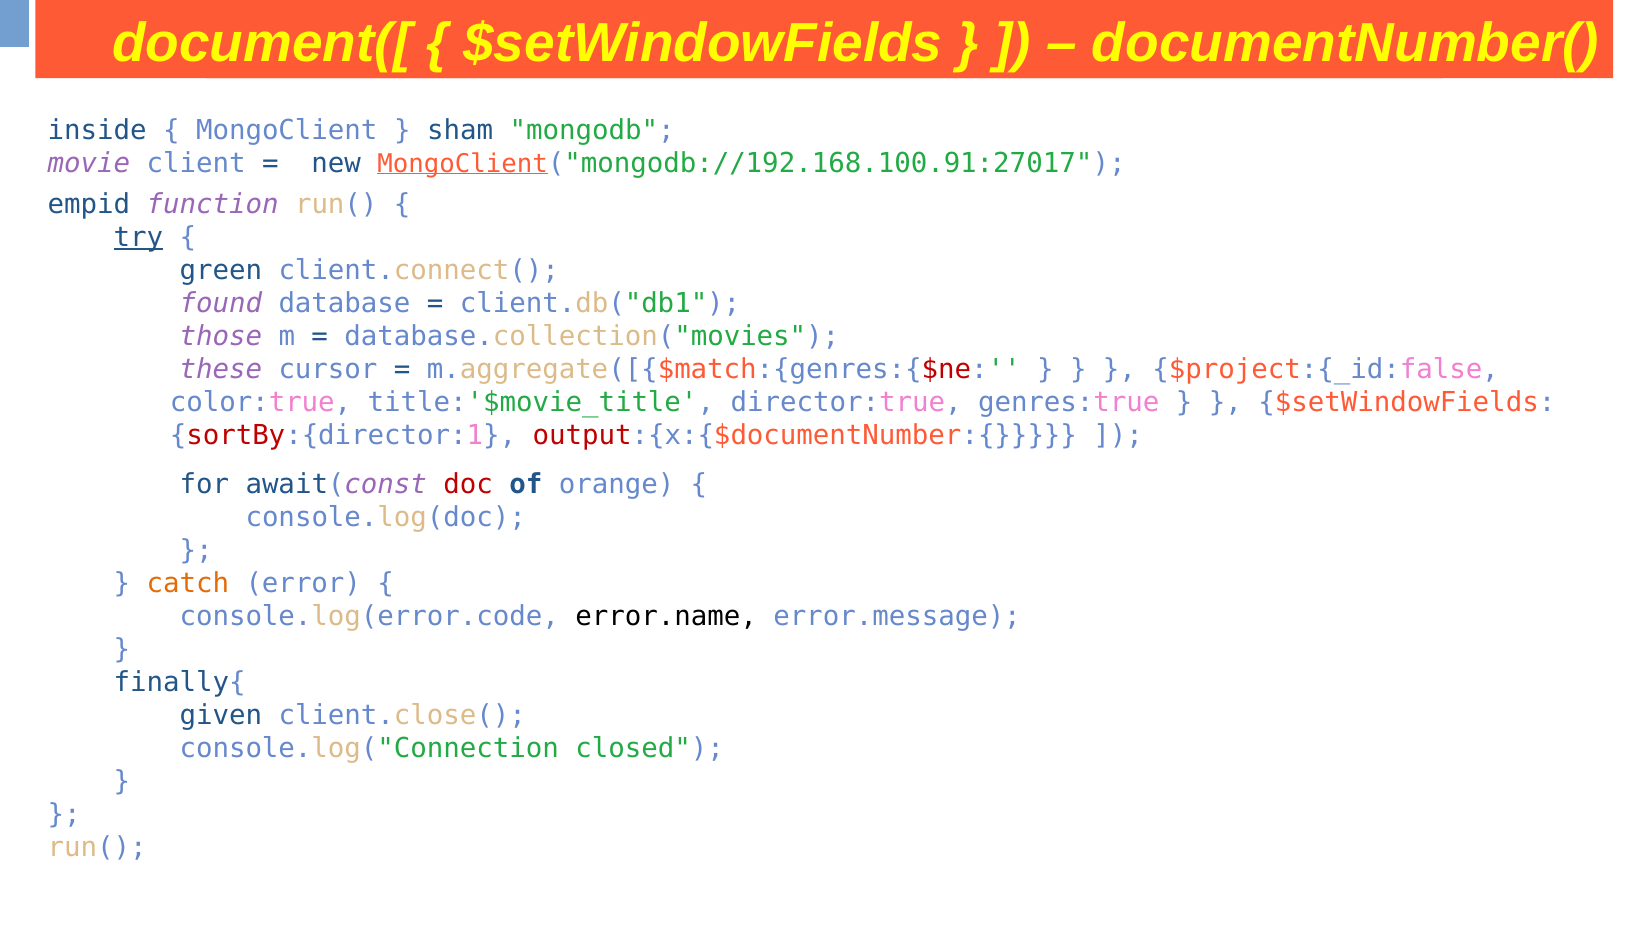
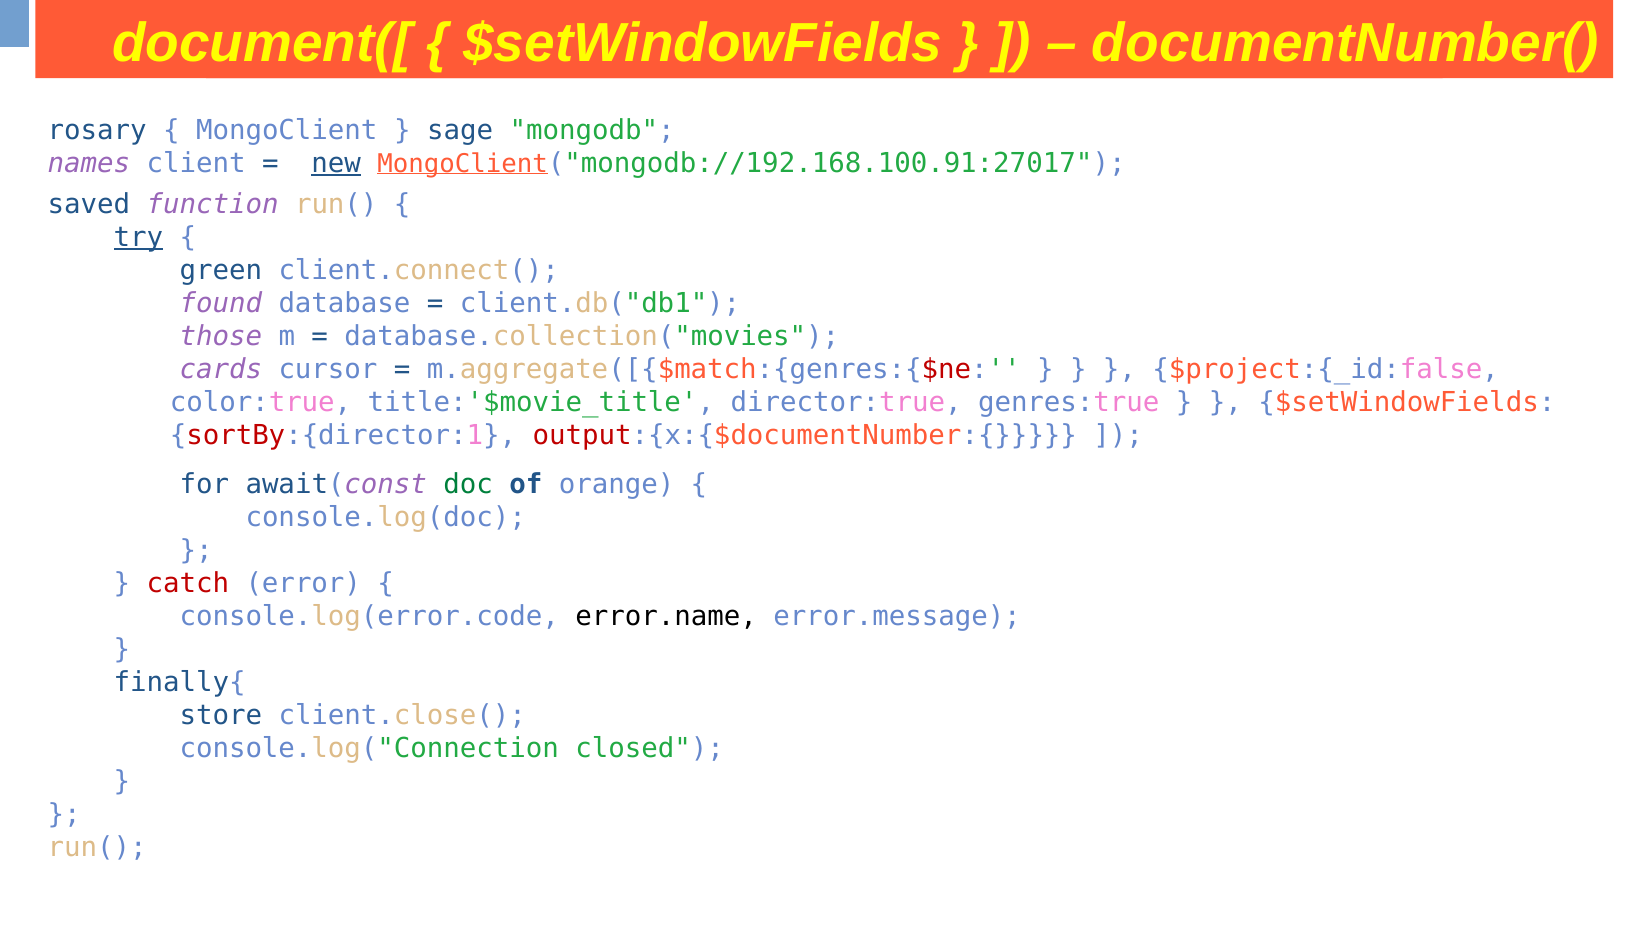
inside: inside -> rosary (97, 130)
sham: sham -> sage (460, 130)
movie: movie -> names (89, 163)
new underline: none -> present (336, 163)
empid: empid -> saved (89, 204)
these: these -> cards (221, 369)
doc colour: red -> green (468, 484)
catch colour: orange -> red (188, 583)
given: given -> store (221, 715)
